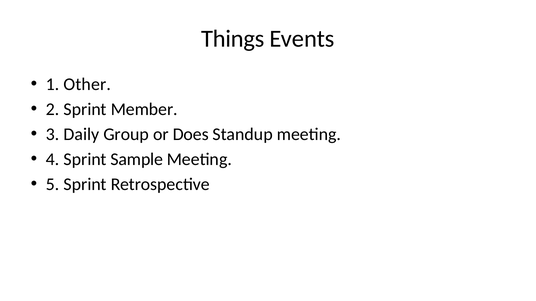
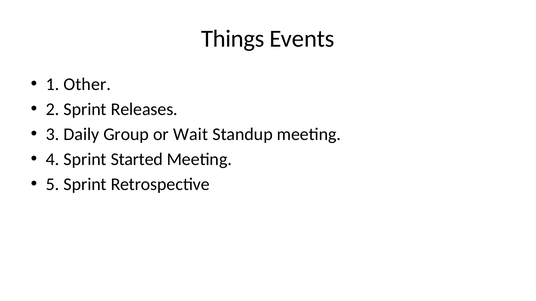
Member: Member -> Releases (144, 109)
Does: Does -> Wait (191, 134)
Sample: Sample -> Started (137, 159)
